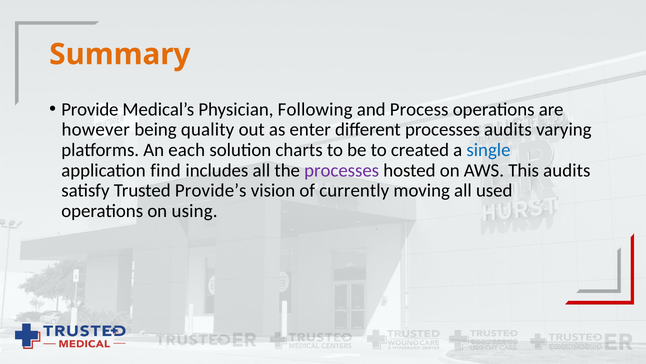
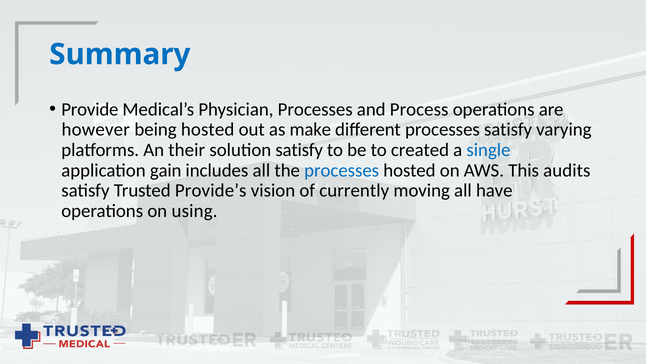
Summary colour: orange -> blue (120, 54)
Physician Following: Following -> Processes (315, 109)
being quality: quality -> hosted (208, 129)
enter: enter -> make (310, 129)
processes audits: audits -> satisfy (508, 129)
each: each -> their (187, 150)
solution charts: charts -> satisfy (299, 150)
find: find -> gain (166, 170)
processes colour: purple -> blue (342, 170)
used: used -> have (494, 190)
